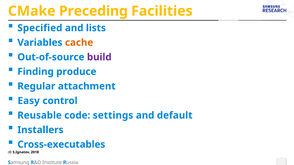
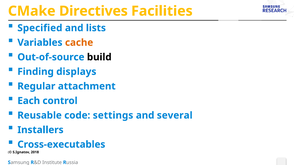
Preceding: Preceding -> Directives (93, 11)
build colour: purple -> black (99, 57)
produce: produce -> displays (76, 72)
Easy: Easy -> Each (29, 101)
default: default -> several (175, 116)
